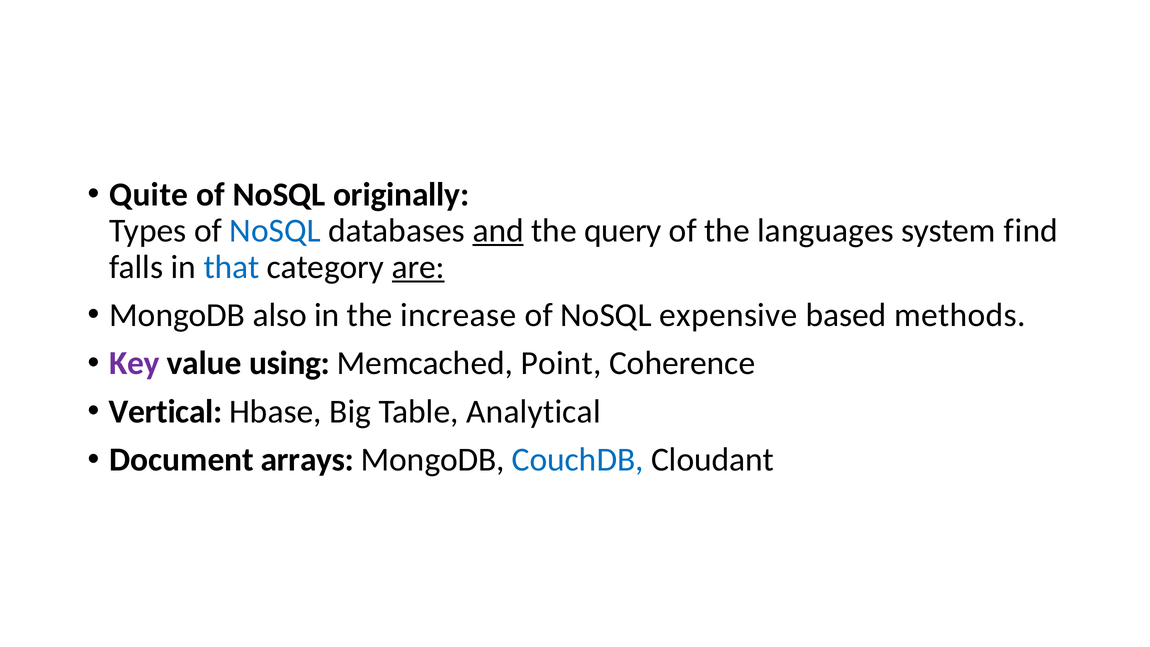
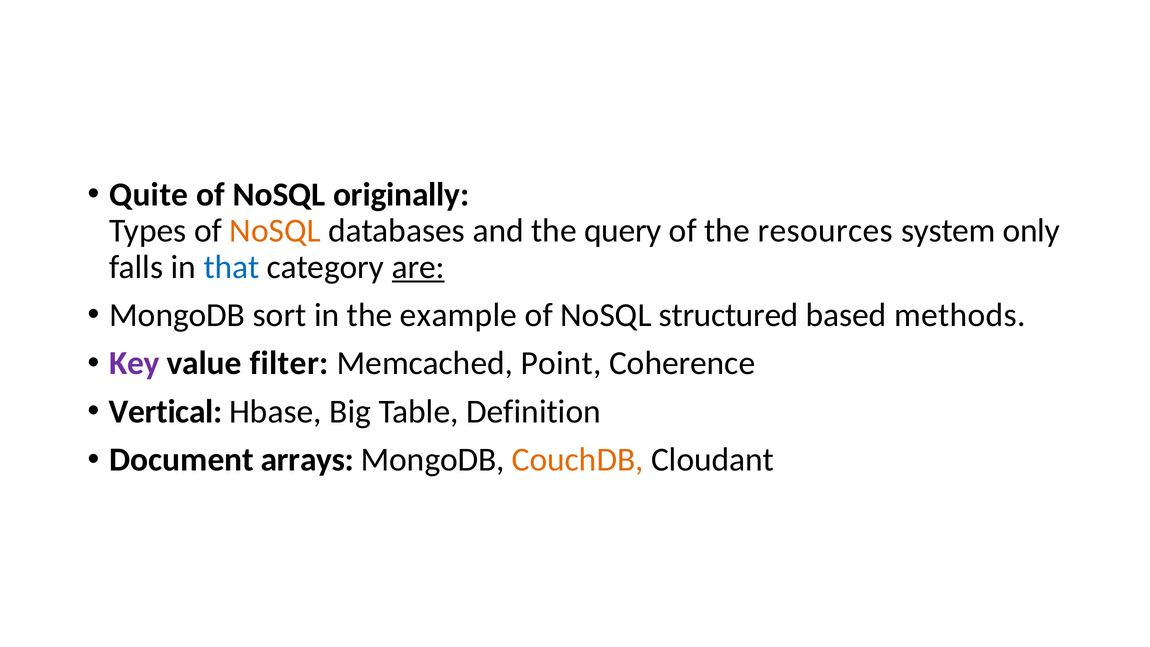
NoSQL colour: blue -> orange (275, 231)
and underline: present -> none (498, 231)
languages: languages -> resources (825, 231)
find: find -> only (1031, 231)
also: also -> sort (280, 315)
increase: increase -> example (459, 315)
expensive: expensive -> structured (729, 315)
using: using -> filter (289, 363)
Analytical: Analytical -> Definition (534, 412)
CouchDB colour: blue -> orange (578, 460)
